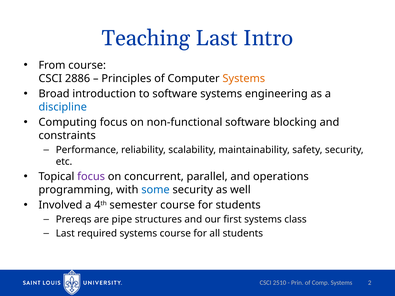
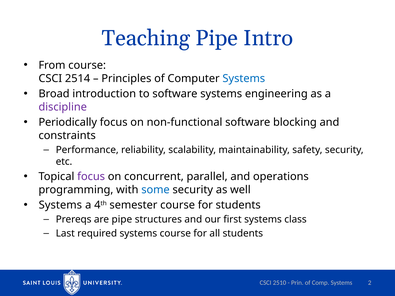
Teaching Last: Last -> Pipe (217, 38)
2886: 2886 -> 2514 (78, 78)
Systems colour: orange -> blue (244, 78)
discipline colour: blue -> purple (63, 107)
Computing: Computing -> Periodically (68, 122)
Involved: Involved -> Systems (60, 205)
